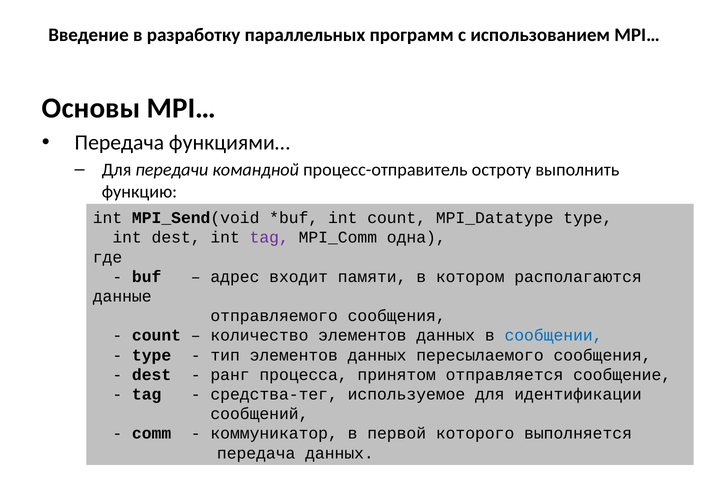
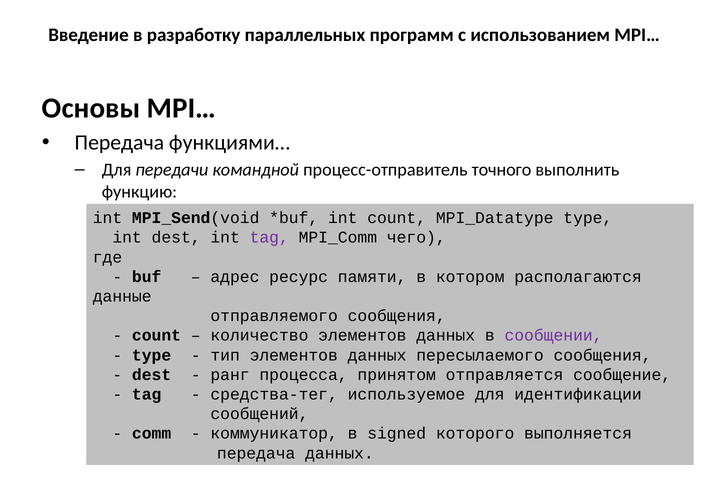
остроту: остроту -> точного (502, 170)
одна: одна -> чего (416, 238)
входит: входит -> ресурс (299, 277)
сообщении colour: blue -> purple (554, 336)
первой: первой -> signed (397, 434)
